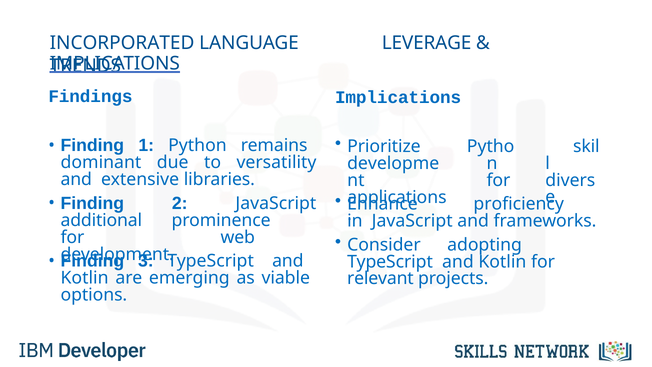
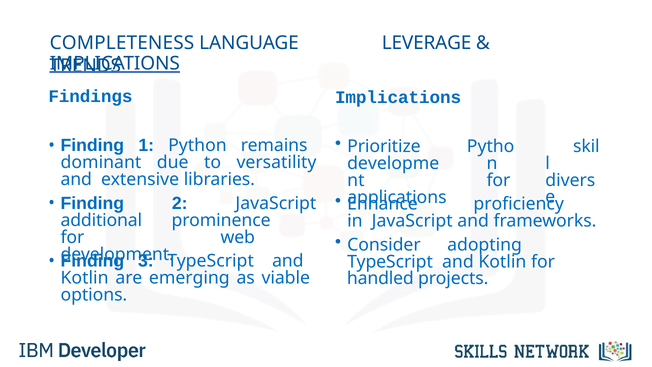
INCORPORATED: INCORPORATED -> COMPLETENESS (122, 43)
relevant: relevant -> handled (380, 278)
